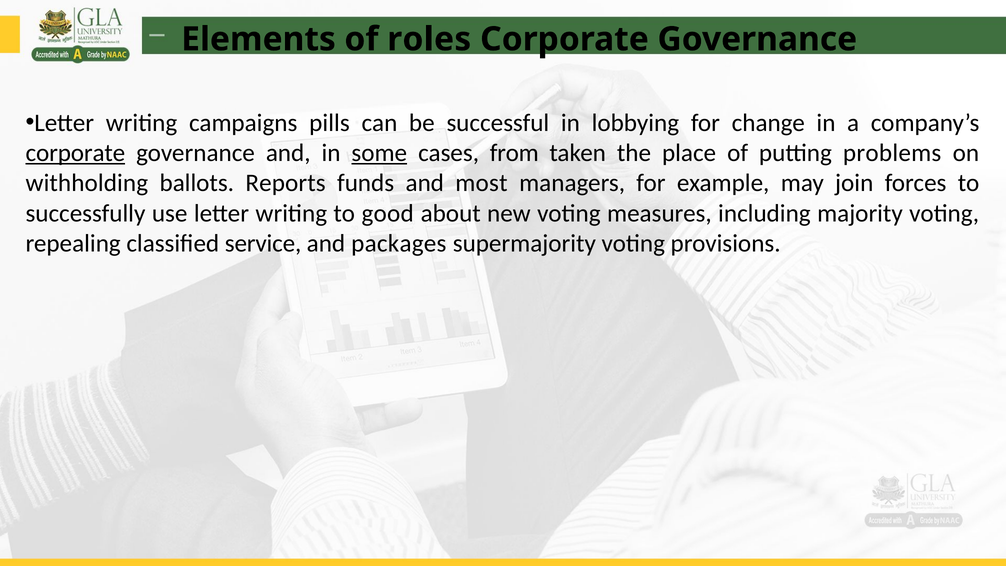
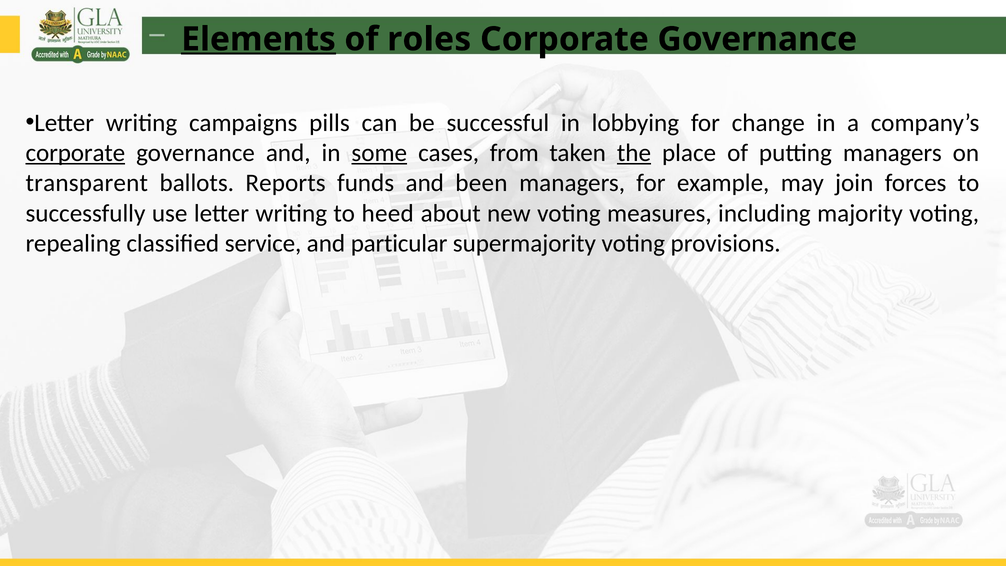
Elements underline: none -> present (258, 39)
the underline: none -> present (634, 153)
putting problems: problems -> managers (892, 153)
withholding: withholding -> transparent (87, 183)
most: most -> been (481, 183)
good: good -> heed (388, 213)
packages: packages -> particular (399, 243)
